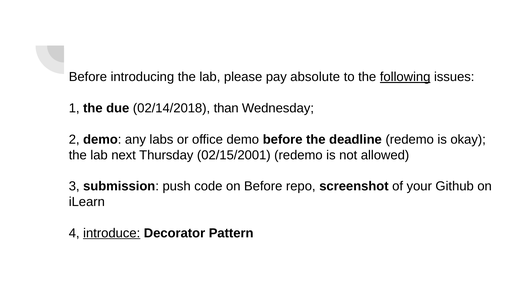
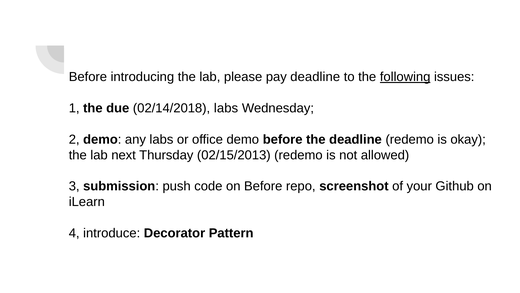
pay absolute: absolute -> deadline (315, 77)
02/14/2018 than: than -> labs (226, 108)
02/15/2001: 02/15/2001 -> 02/15/2013 (234, 155)
introduce underline: present -> none (112, 233)
